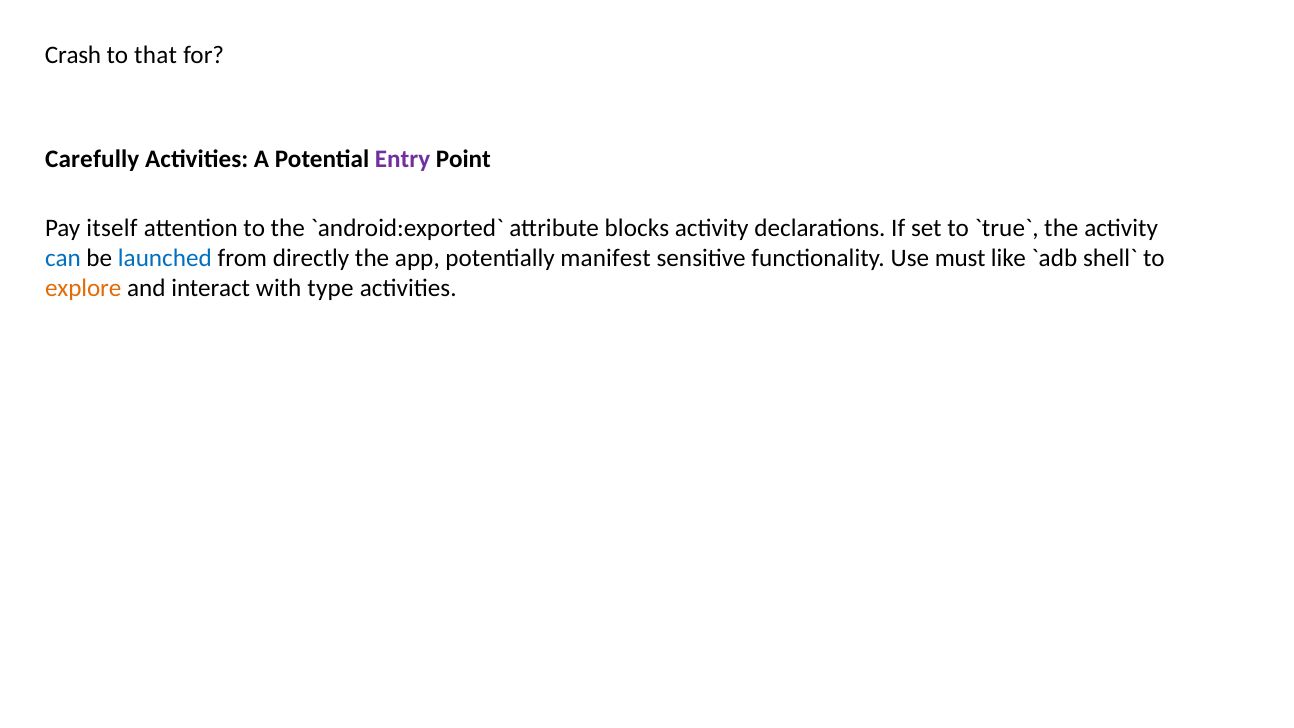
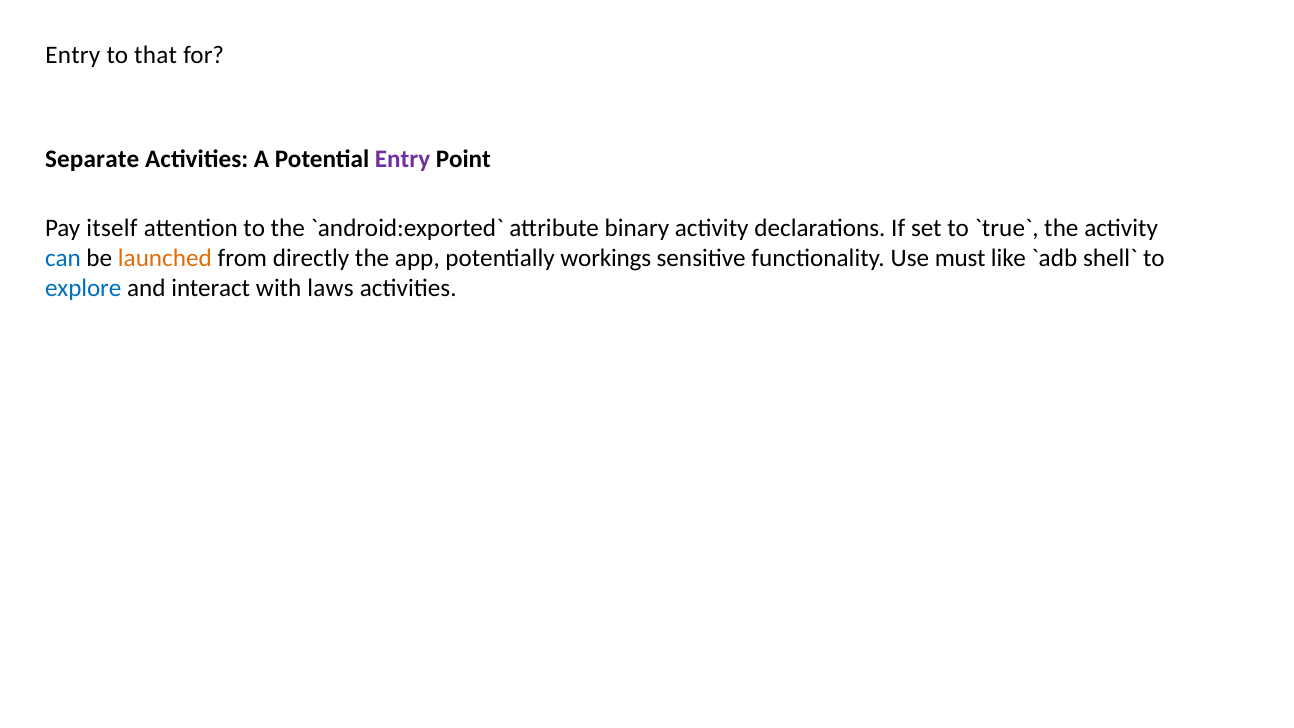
Crash: Crash -> Entry (73, 56)
Carefully: Carefully -> Separate (92, 159)
blocks: blocks -> binary (637, 228)
launched colour: blue -> orange (165, 258)
manifest: manifest -> workings (606, 258)
explore colour: orange -> blue (83, 288)
type: type -> laws (331, 288)
